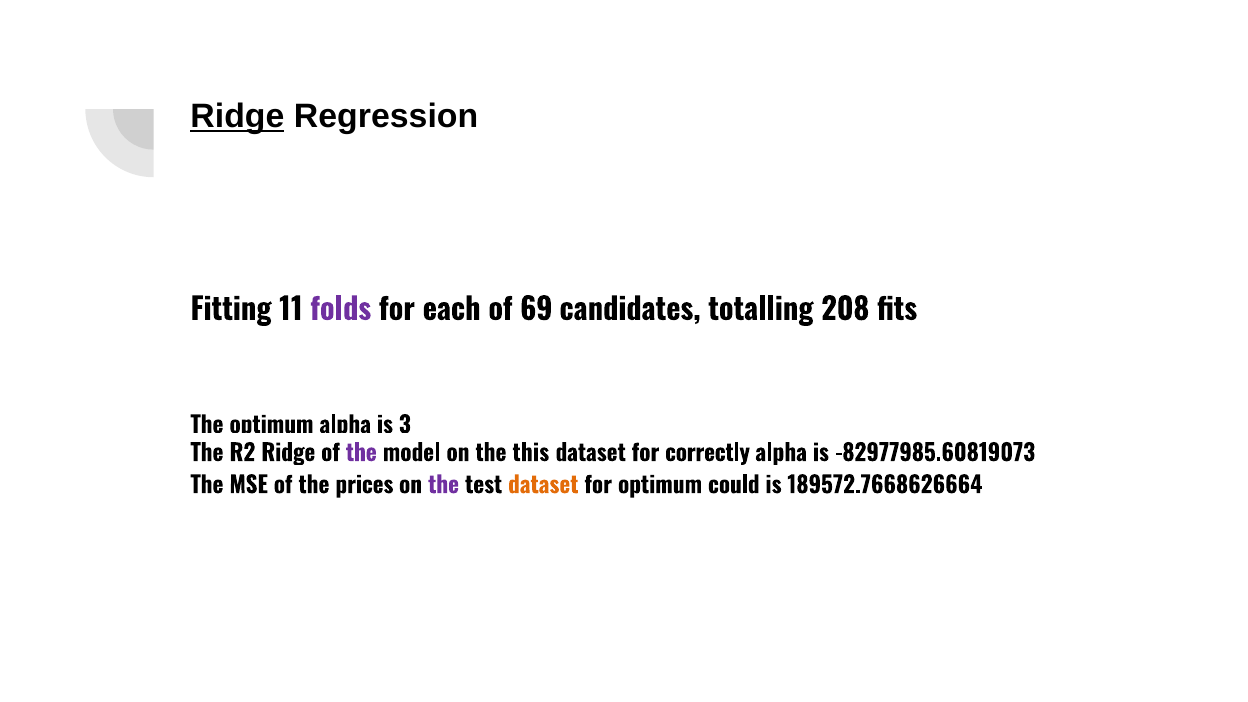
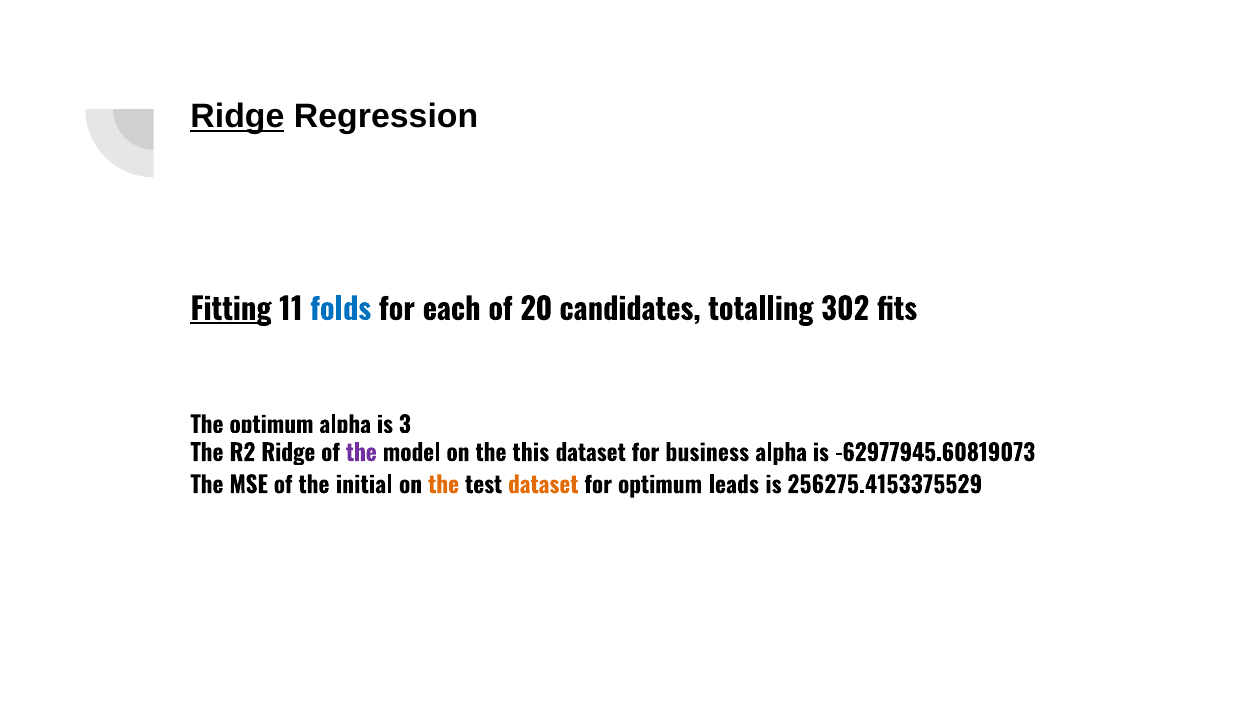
Fitting underline: none -> present (231, 310)
folds colour: purple -> blue (341, 310)
69: 69 -> 20 (536, 310)
208: 208 -> 302 (845, 310)
correctly: correctly -> business (707, 453)
-82977985.60819073: -82977985.60819073 -> -62977945.60819073 (935, 453)
prices: prices -> initial (364, 486)
the colour: purple -> orange (444, 486)
could: could -> leads (734, 486)
189572.7668626664: 189572.7668626664 -> 256275.4153375529 (885, 486)
